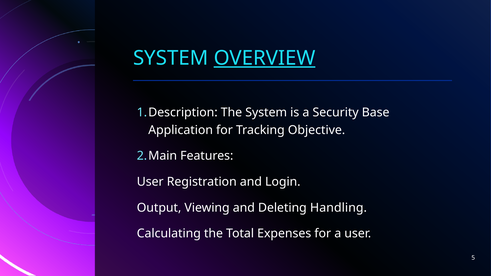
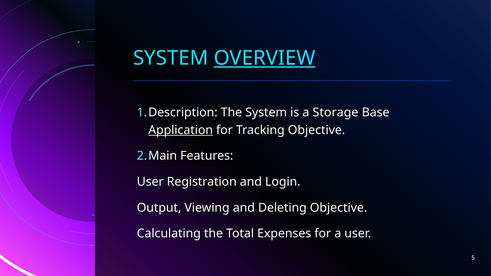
Security: Security -> Storage (336, 112)
Application underline: none -> present (181, 130)
Deleting Handling: Handling -> Objective (339, 208)
